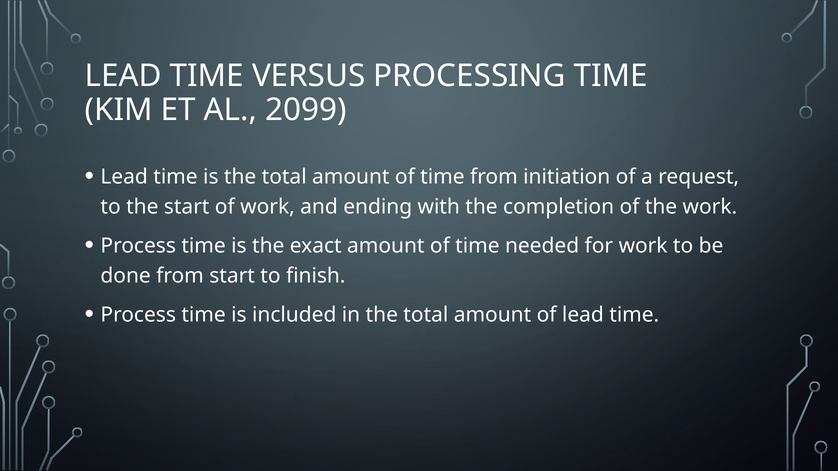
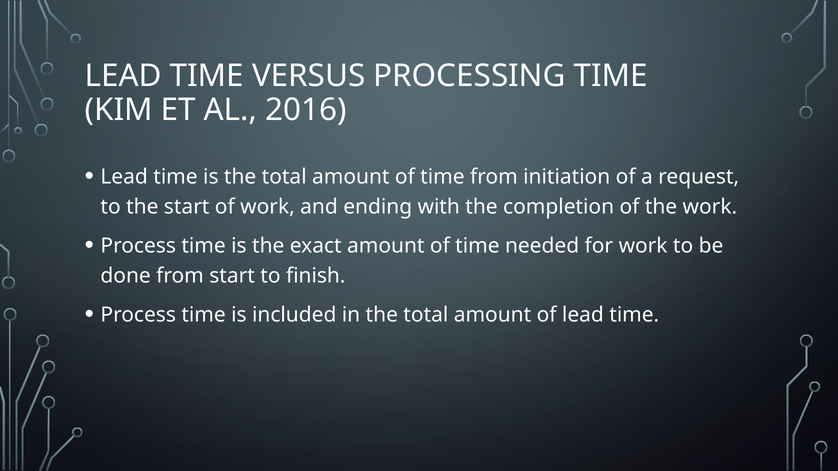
2099: 2099 -> 2016 (306, 110)
